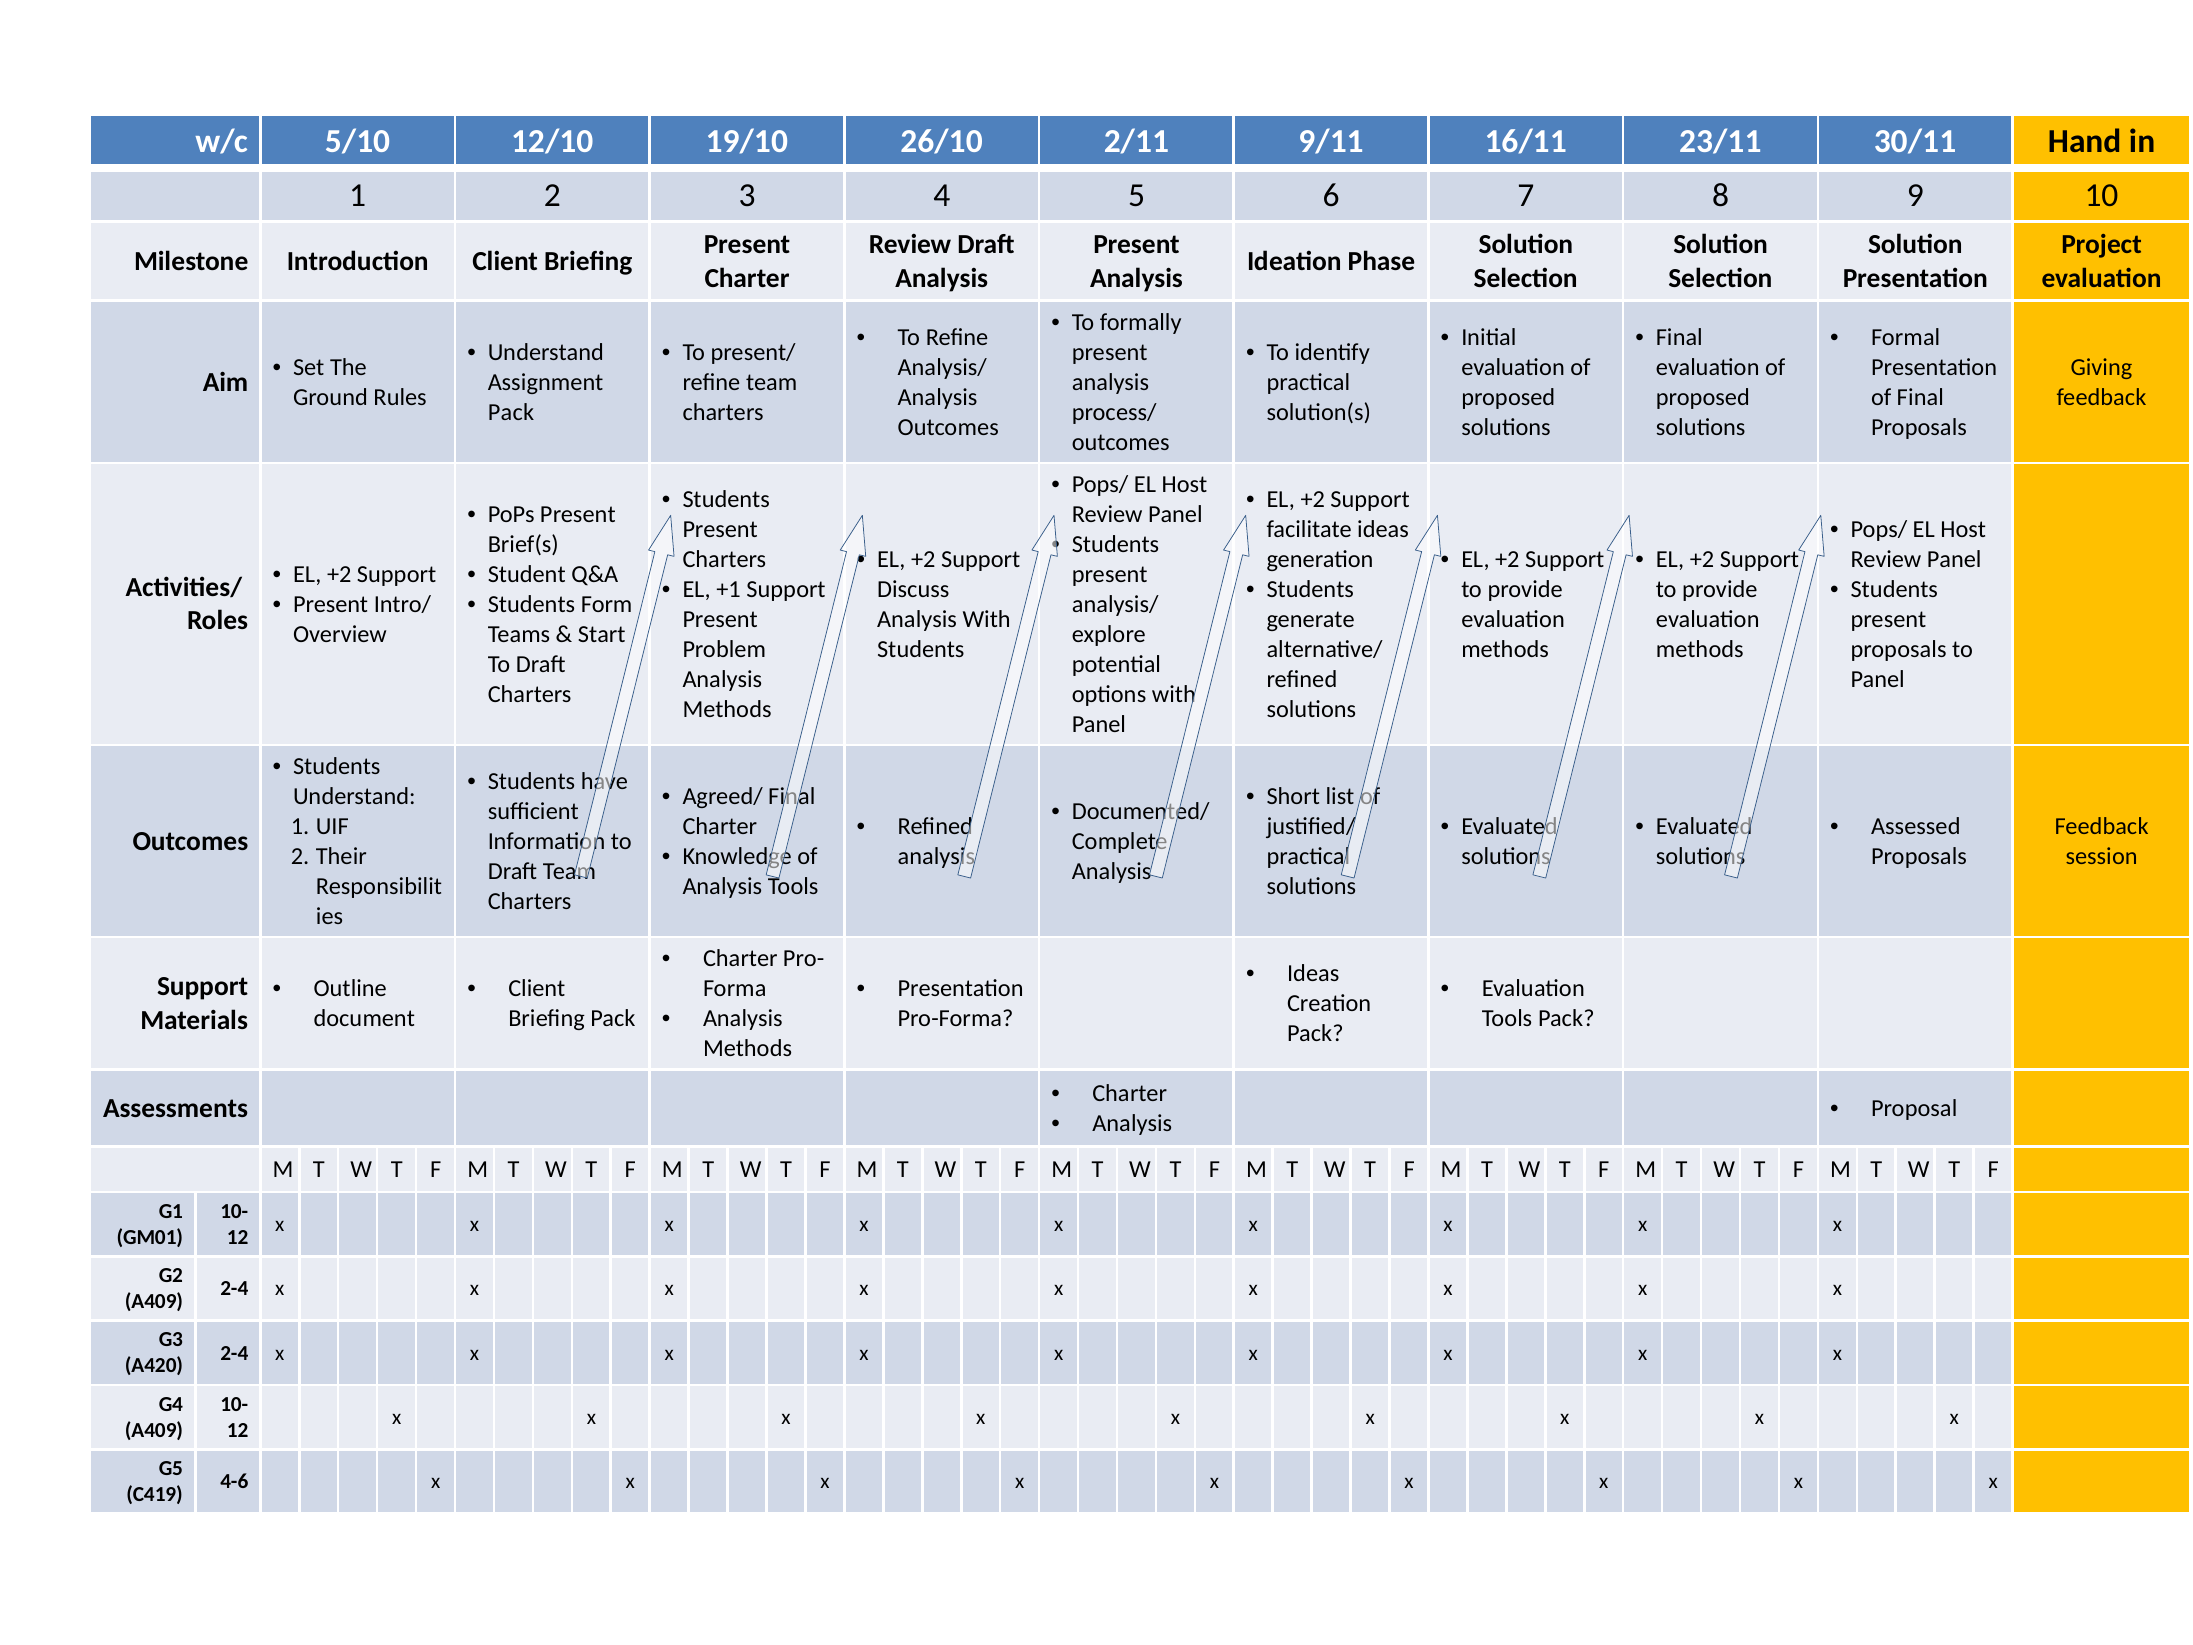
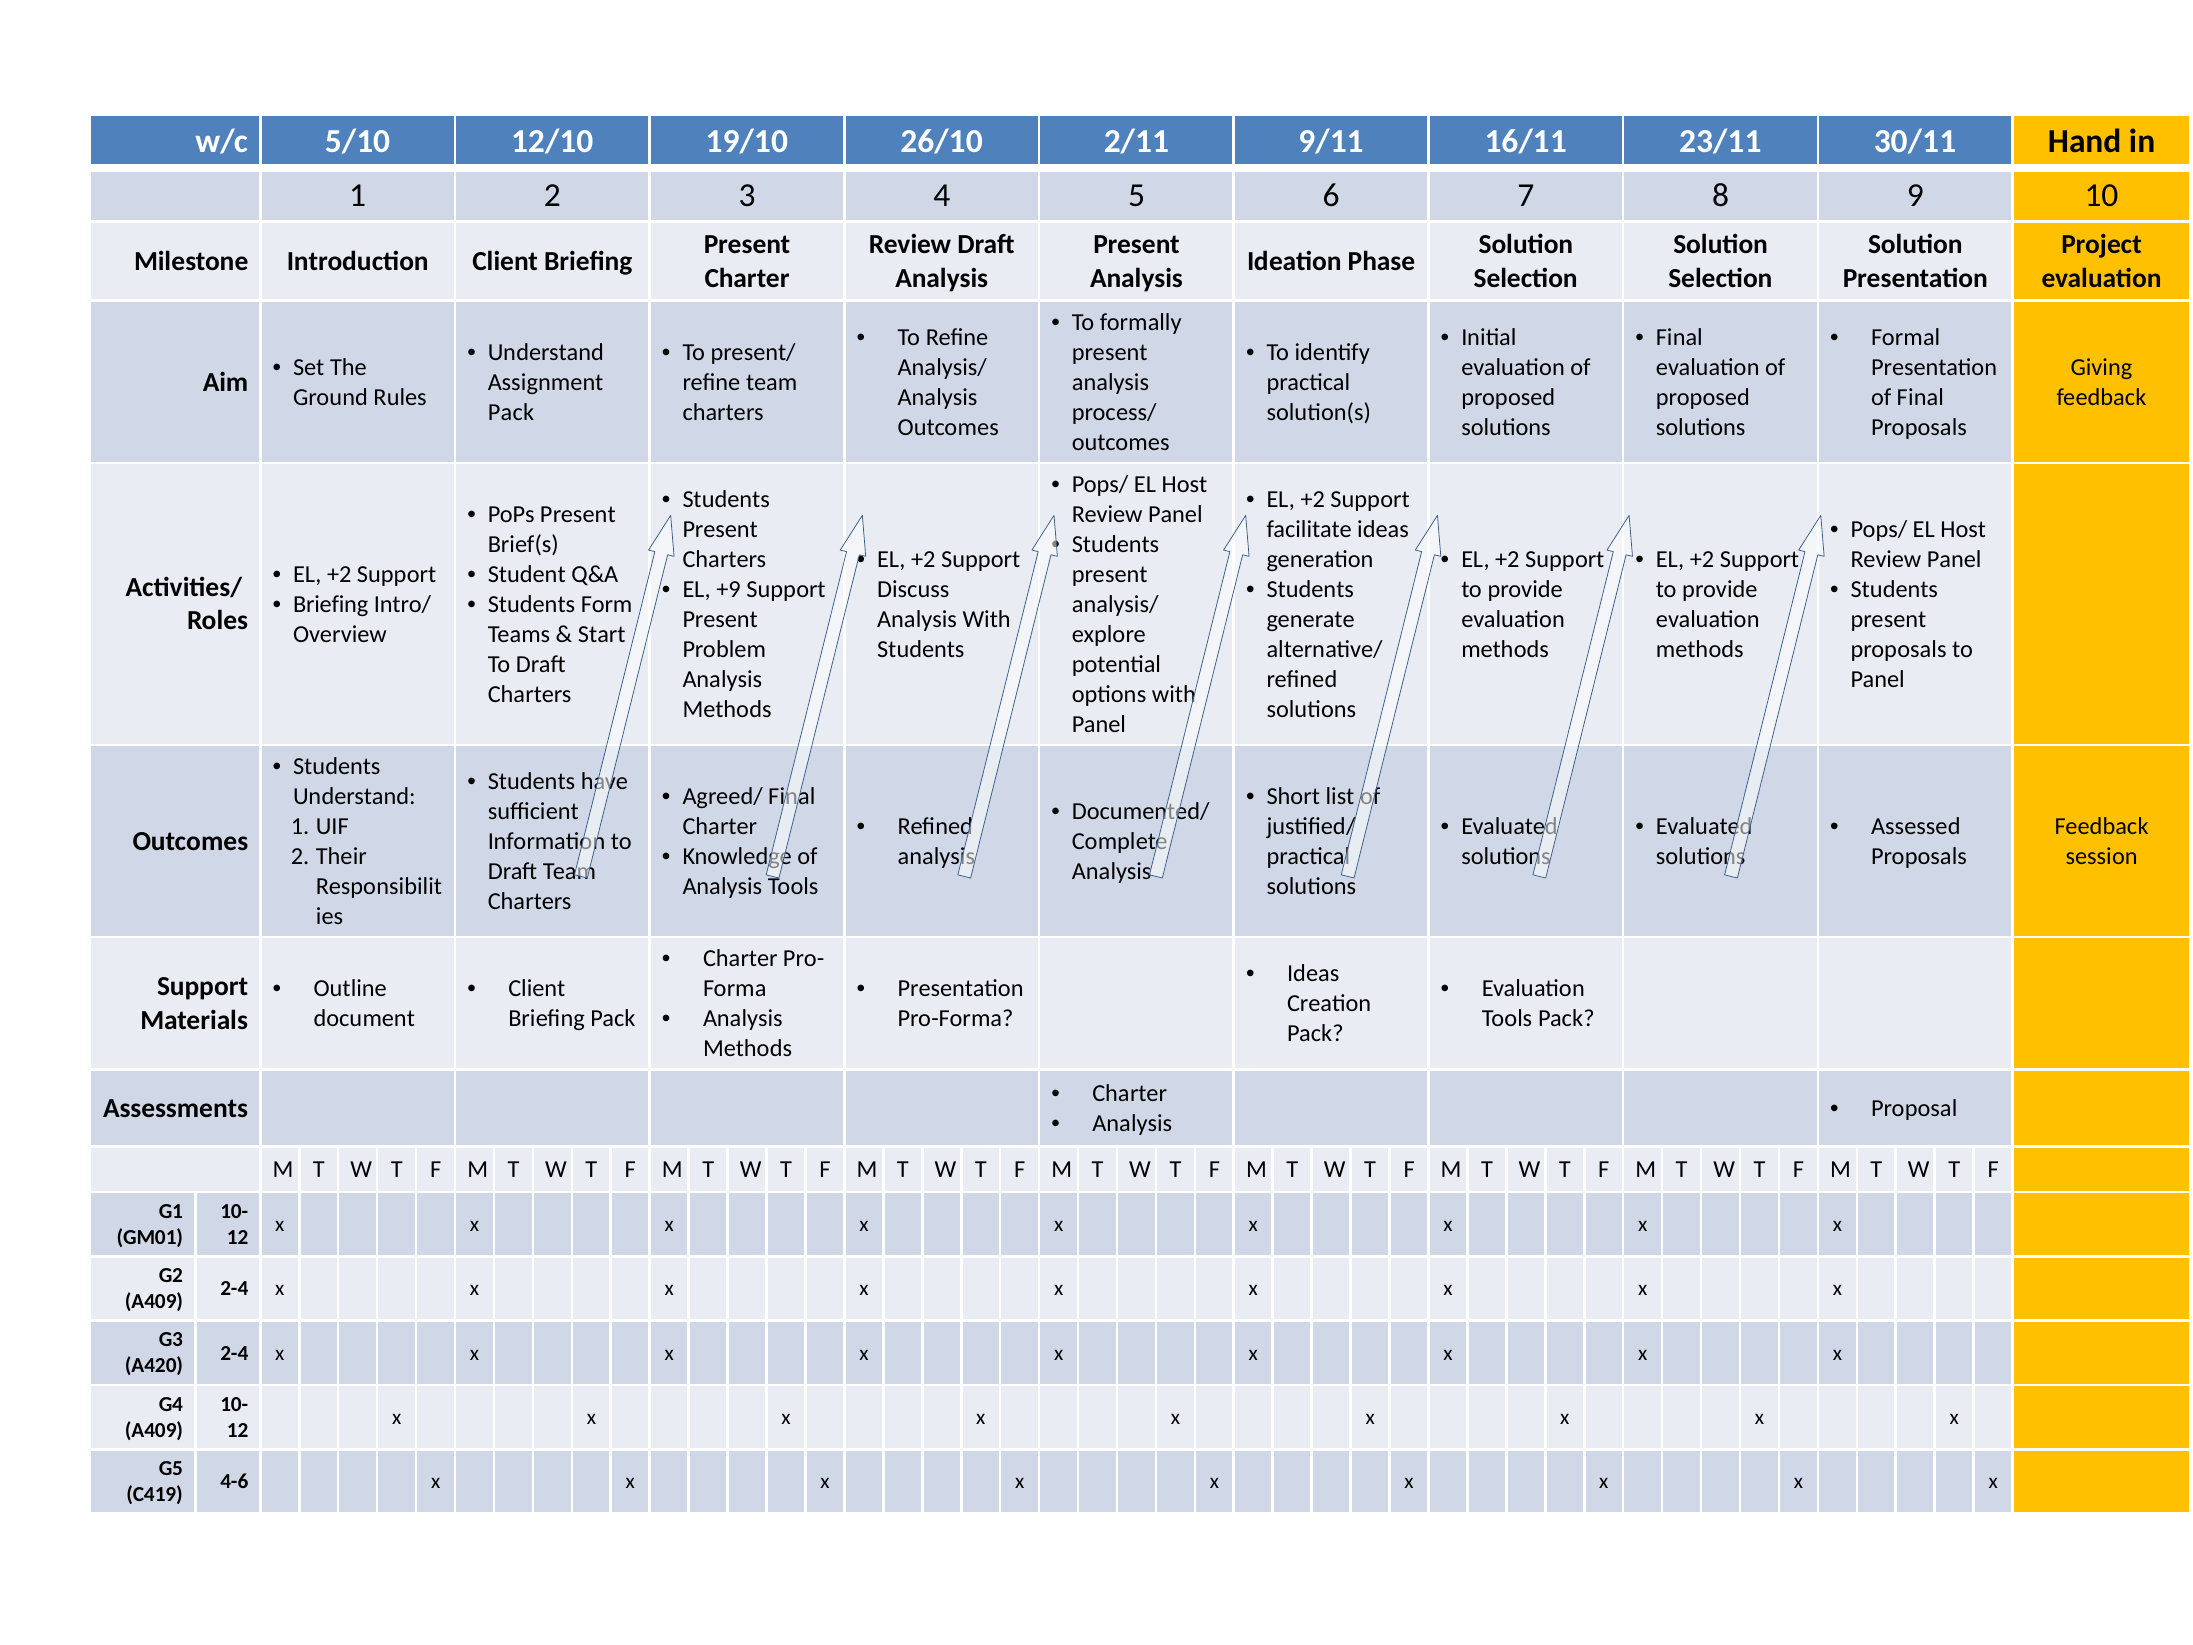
+1: +1 -> +9 (729, 589)
Present: Present -> Briefing (331, 604)
